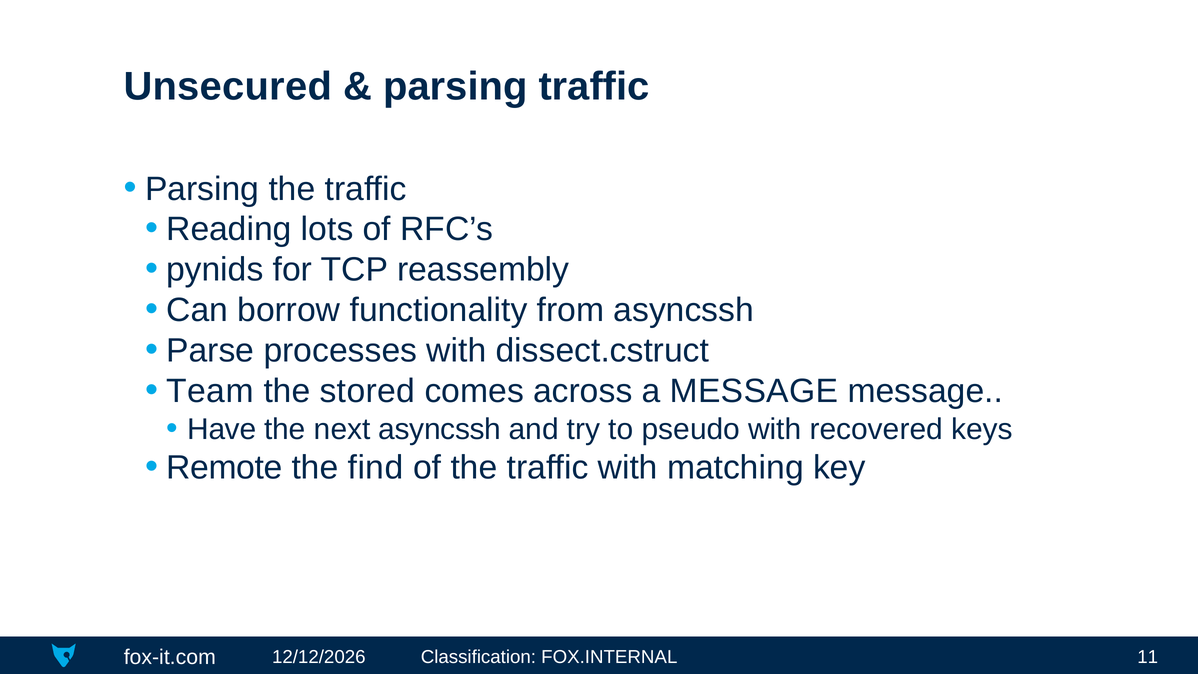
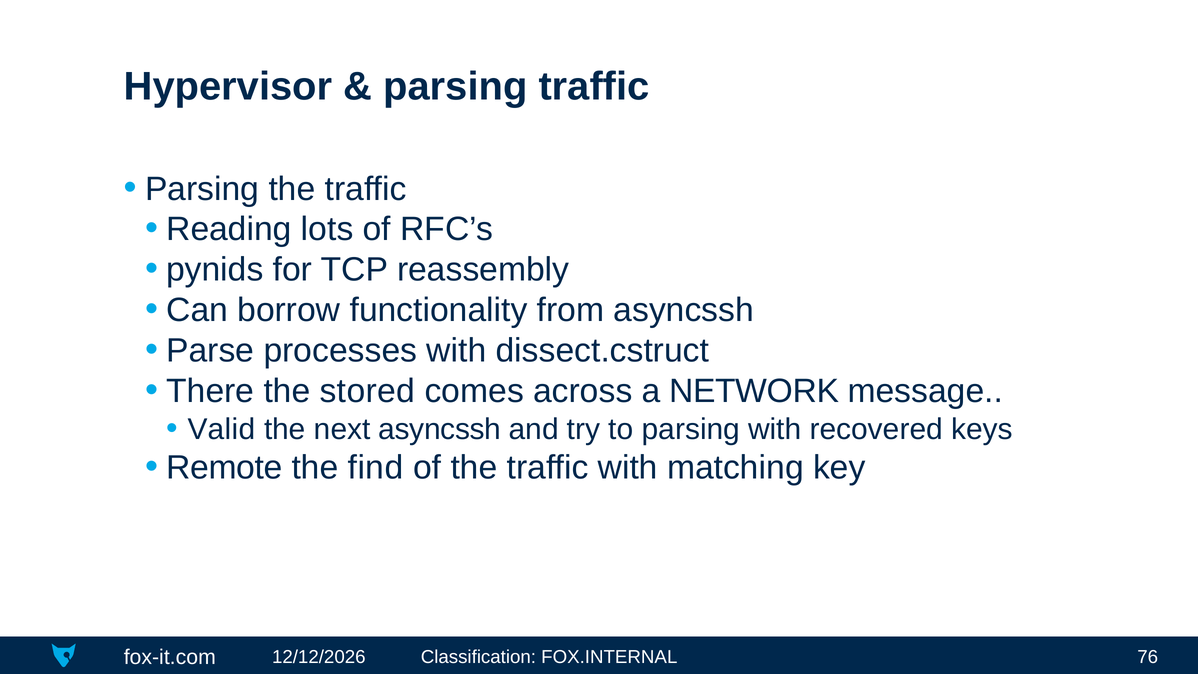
Unsecured: Unsecured -> Hypervisor (228, 87)
Team: Team -> There (210, 391)
a MESSAGE: MESSAGE -> NETWORK (754, 391)
Have: Have -> Valid (221, 429)
to pseudo: pseudo -> parsing (691, 429)
11: 11 -> 76 (1148, 657)
